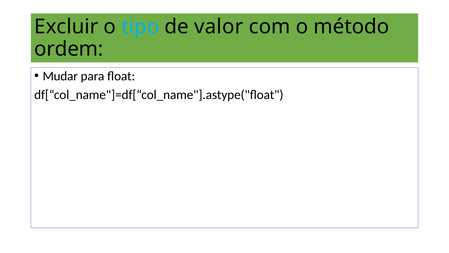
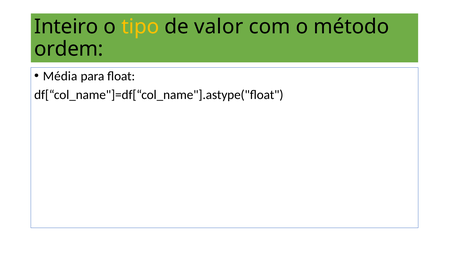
Excluir: Excluir -> Inteiro (66, 27)
tipo colour: light blue -> yellow (140, 27)
Mudar: Mudar -> Média (60, 76)
